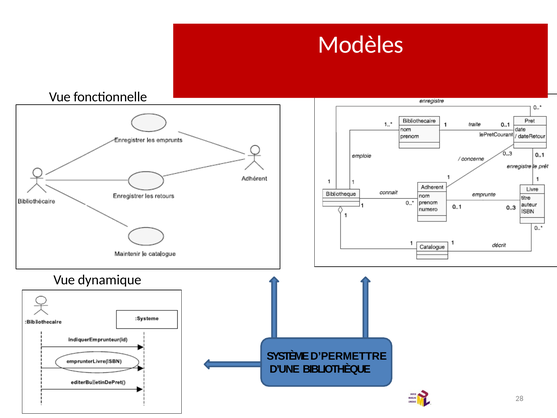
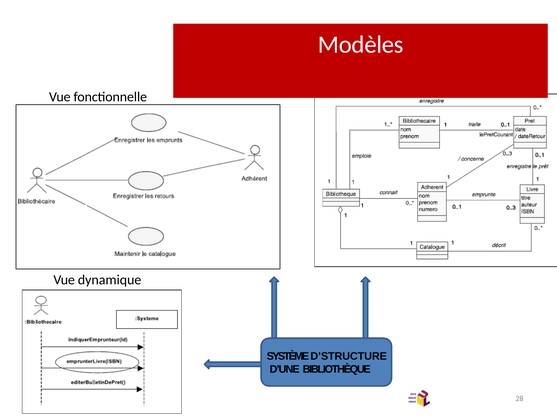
D’PERMETTRE: D’PERMETTRE -> D’STRUCTURE (349, 356)
